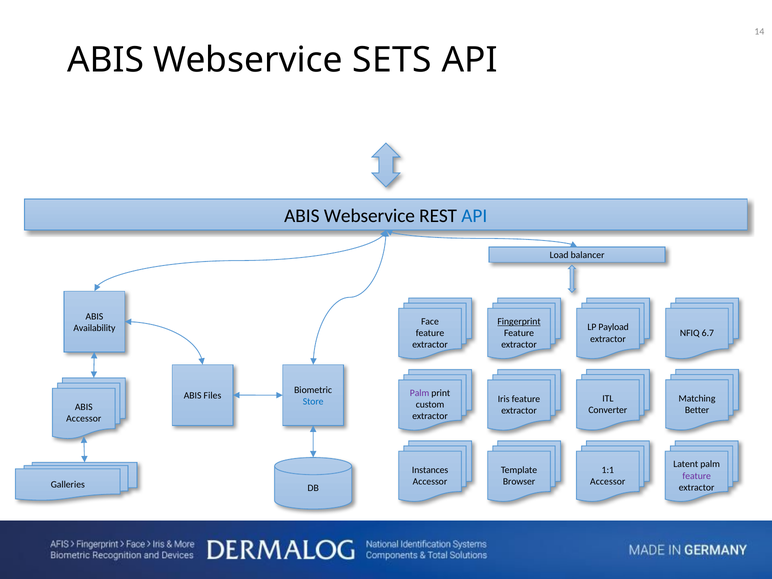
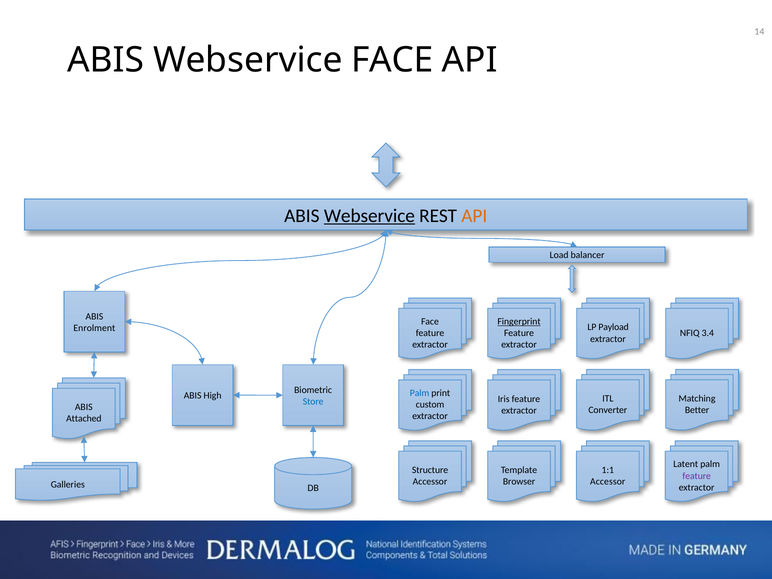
Webservice SETS: SETS -> FACE (392, 60)
Webservice underline: none -> present (369, 216)
API colour: blue -> orange (474, 216)
Availability: Availability -> Enrolment (94, 328)
6.7: 6.7 -> 3.4 (708, 333)
Palm colour: purple -> blue (420, 393)
Files: Files -> High (213, 396)
Accessor: Accessor -> Attached (84, 419)
Instances: Instances -> Structure (430, 470)
